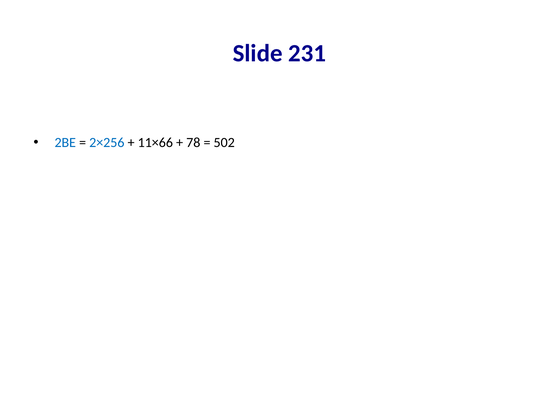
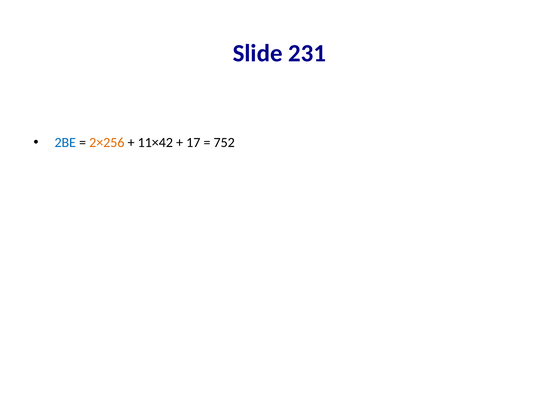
2×256 colour: blue -> orange (107, 143)
11×66: 11×66 -> 11×42 (155, 143)
78: 78 -> 17 (193, 143)
502: 502 -> 752 (224, 143)
